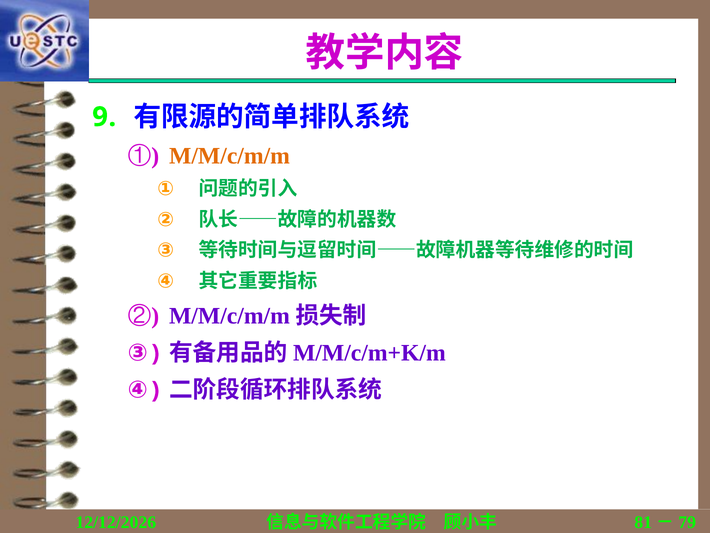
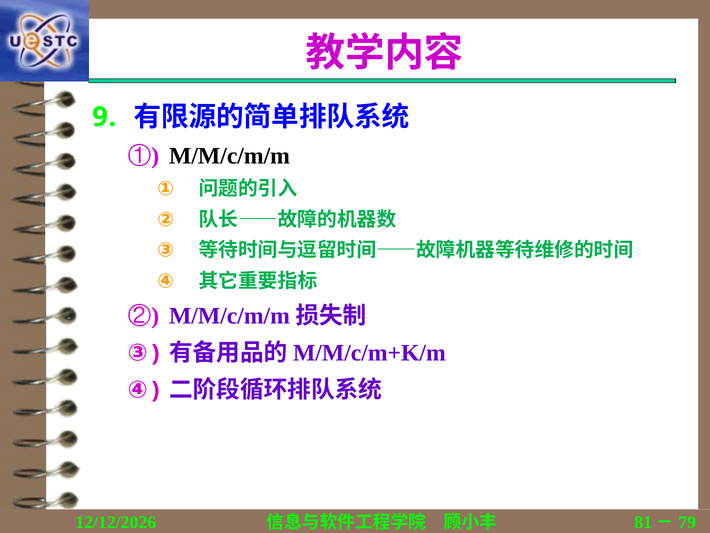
M/M/c/m/m colour: orange -> black (230, 156)
